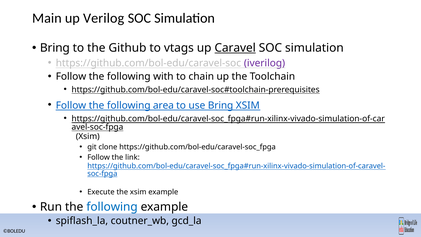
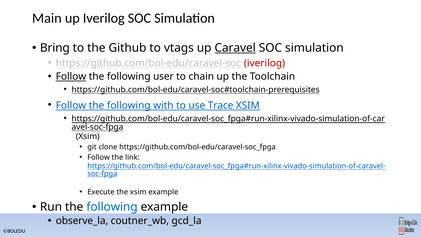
up Verilog: Verilog -> Iverilog (104, 18)
iverilog colour: purple -> red (265, 63)
Follow underline: none -> present (71, 77)
with: with -> user (163, 77)
area: area -> with (163, 105)
use Bring: Bring -> Trace (221, 105)
spiflash_la: spiflash_la -> observe_la (82, 221)
